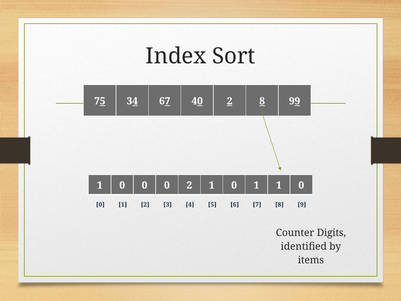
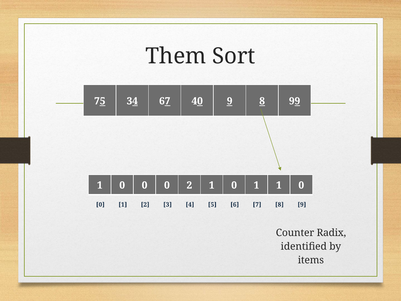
Index: Index -> Them (176, 56)
40 2: 2 -> 9 (230, 101)
Digits: Digits -> Radix (331, 233)
